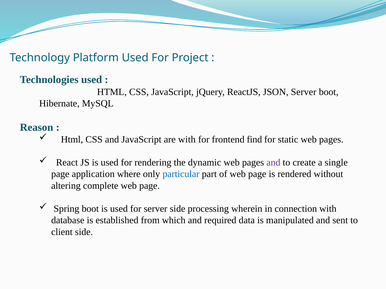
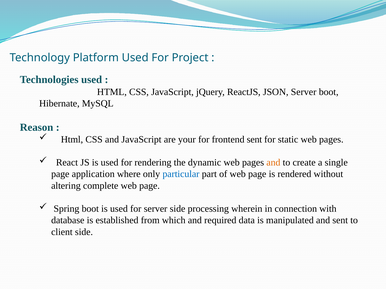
are with: with -> your (187, 140)
frontend find: find -> sent (254, 140)
and colour: purple -> orange (273, 163)
